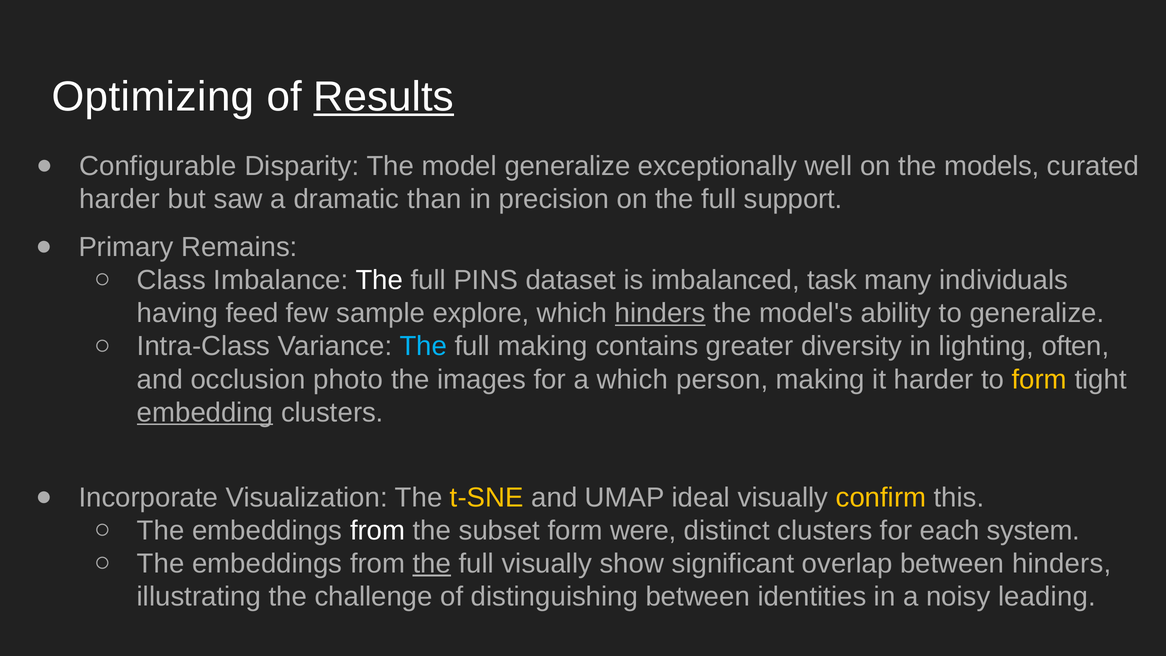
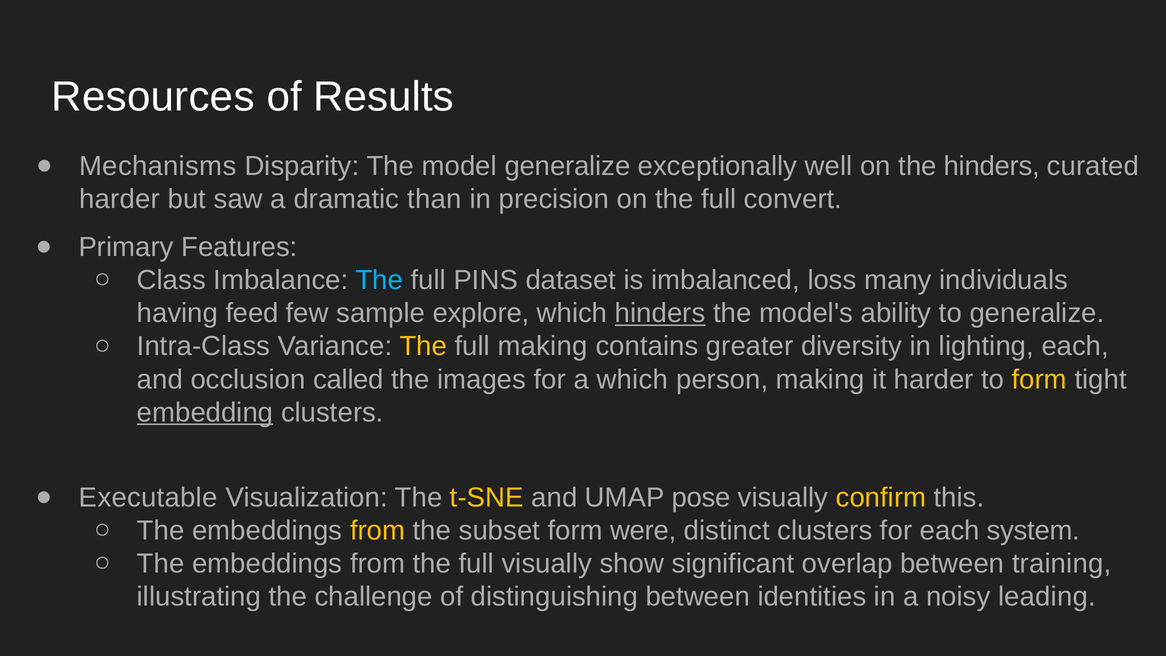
Optimizing: Optimizing -> Resources (153, 97)
Results underline: present -> none (384, 97)
Configurable: Configurable -> Mechanisms (158, 166)
the models: models -> hinders (992, 166)
support: support -> convert (793, 199)
Remains: Remains -> Features (239, 247)
The colour: white -> light blue (379, 280)
task: task -> loss (832, 280)
The colour: light blue -> yellow (423, 346)
lighting often: often -> each (1075, 346)
photo: photo -> called (348, 379)
Incorporate: Incorporate -> Executable (148, 497)
ideal: ideal -> pose (701, 497)
from colour: white -> yellow (378, 531)
the underline: present -> none (432, 564)
between hinders: hinders -> training (1062, 564)
